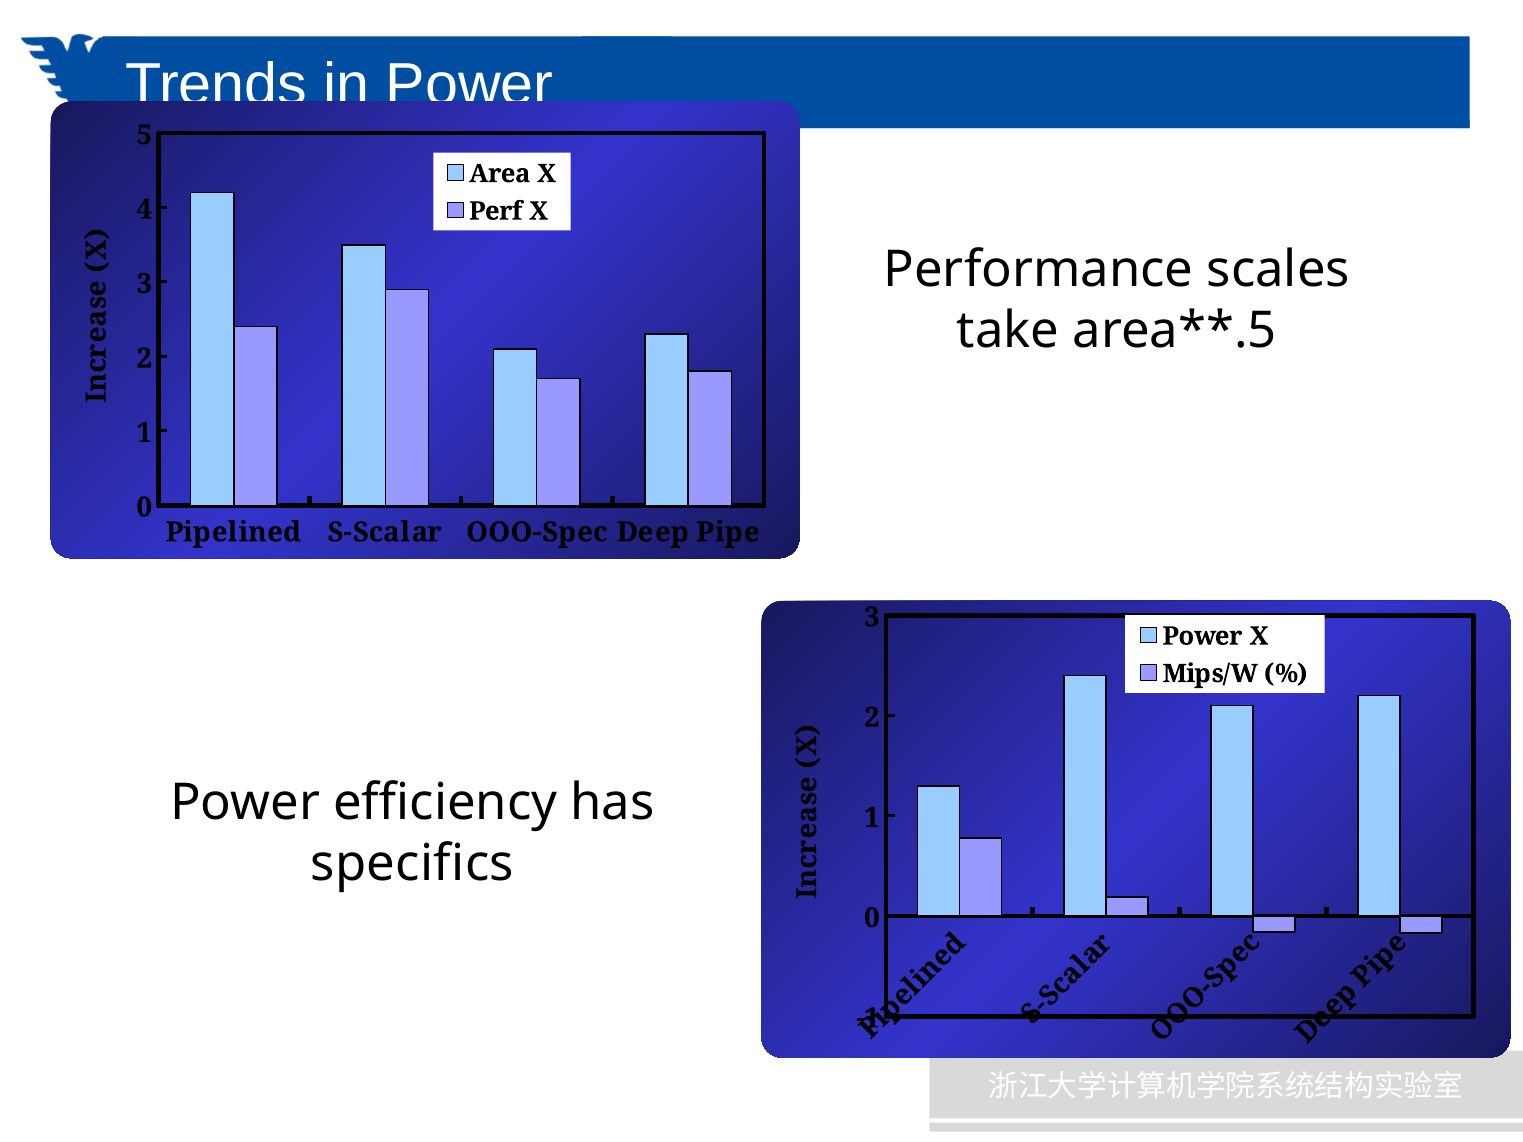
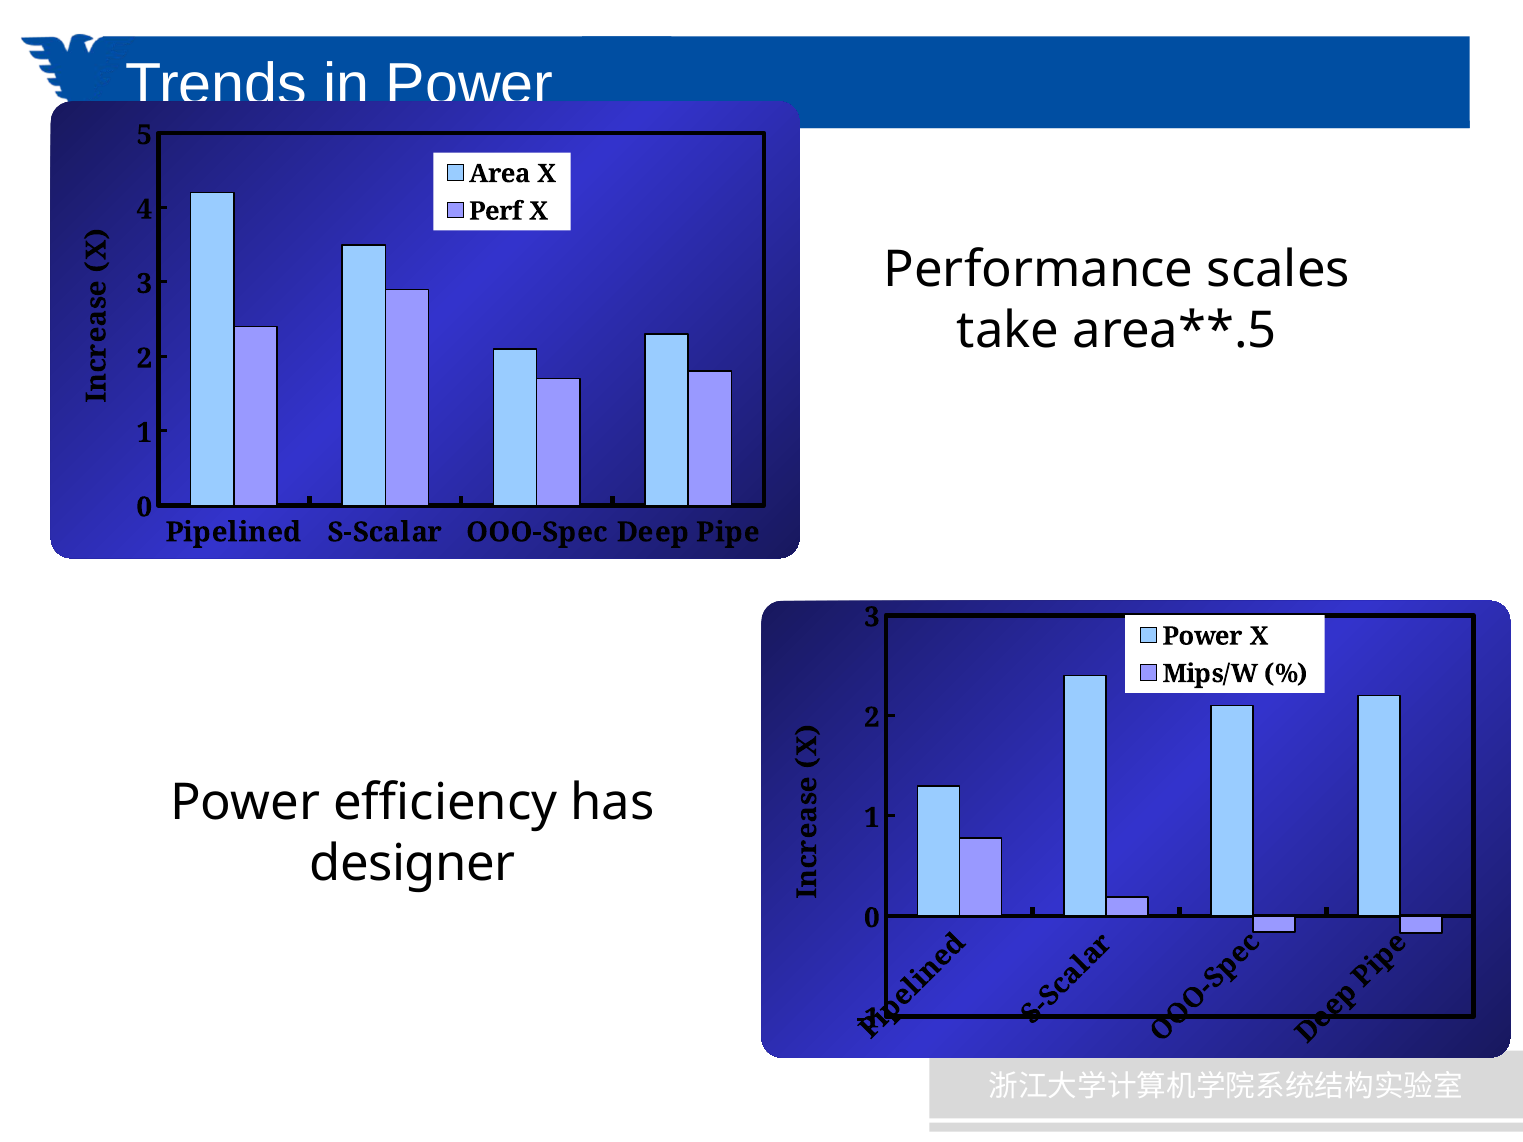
specifics: specifics -> designer (413, 864)
